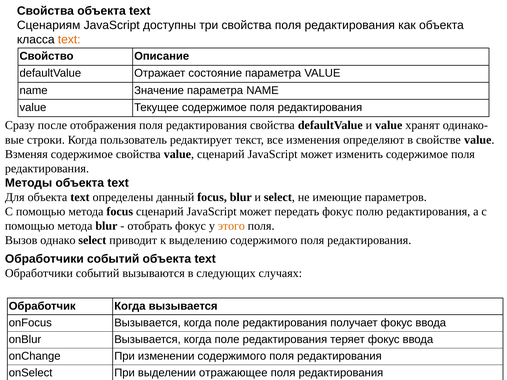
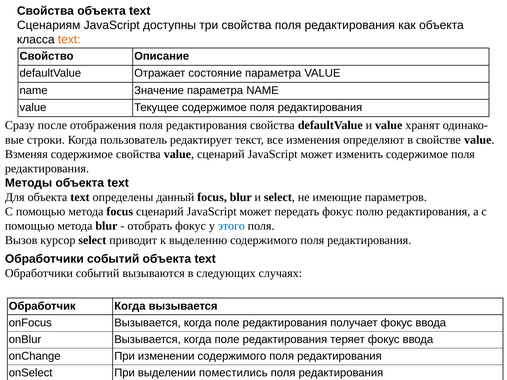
этого colour: orange -> blue (231, 226)
однако: однако -> курсор (58, 240)
отражающее: отражающее -> поместились (233, 373)
